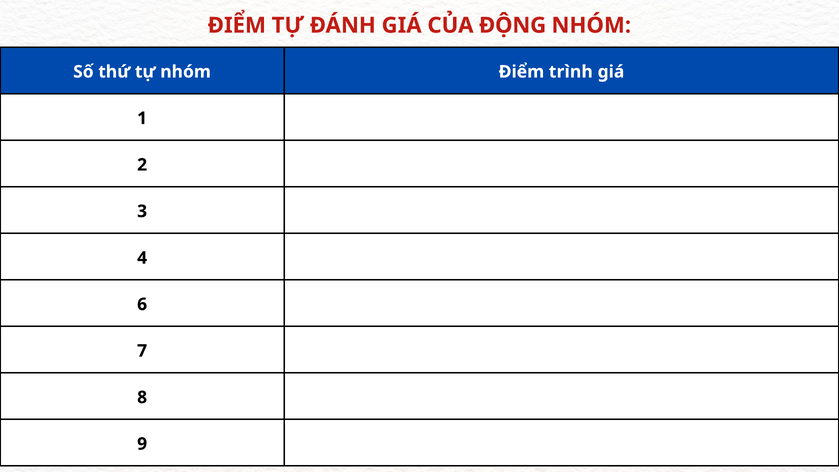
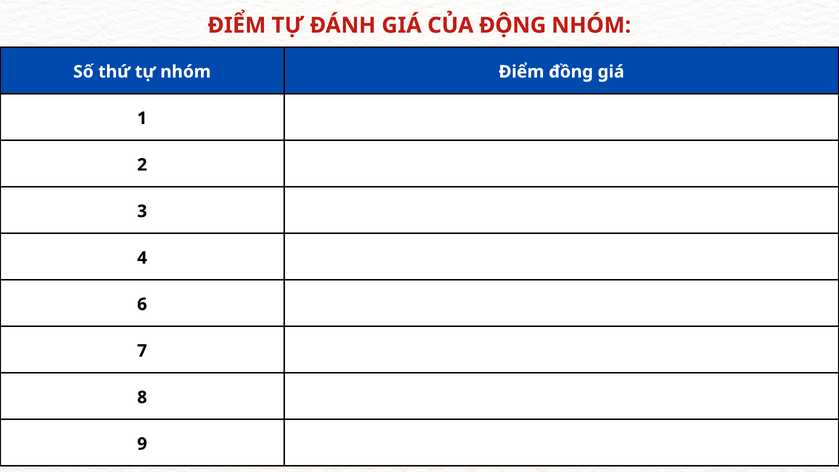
trình: trình -> đồng (571, 72)
